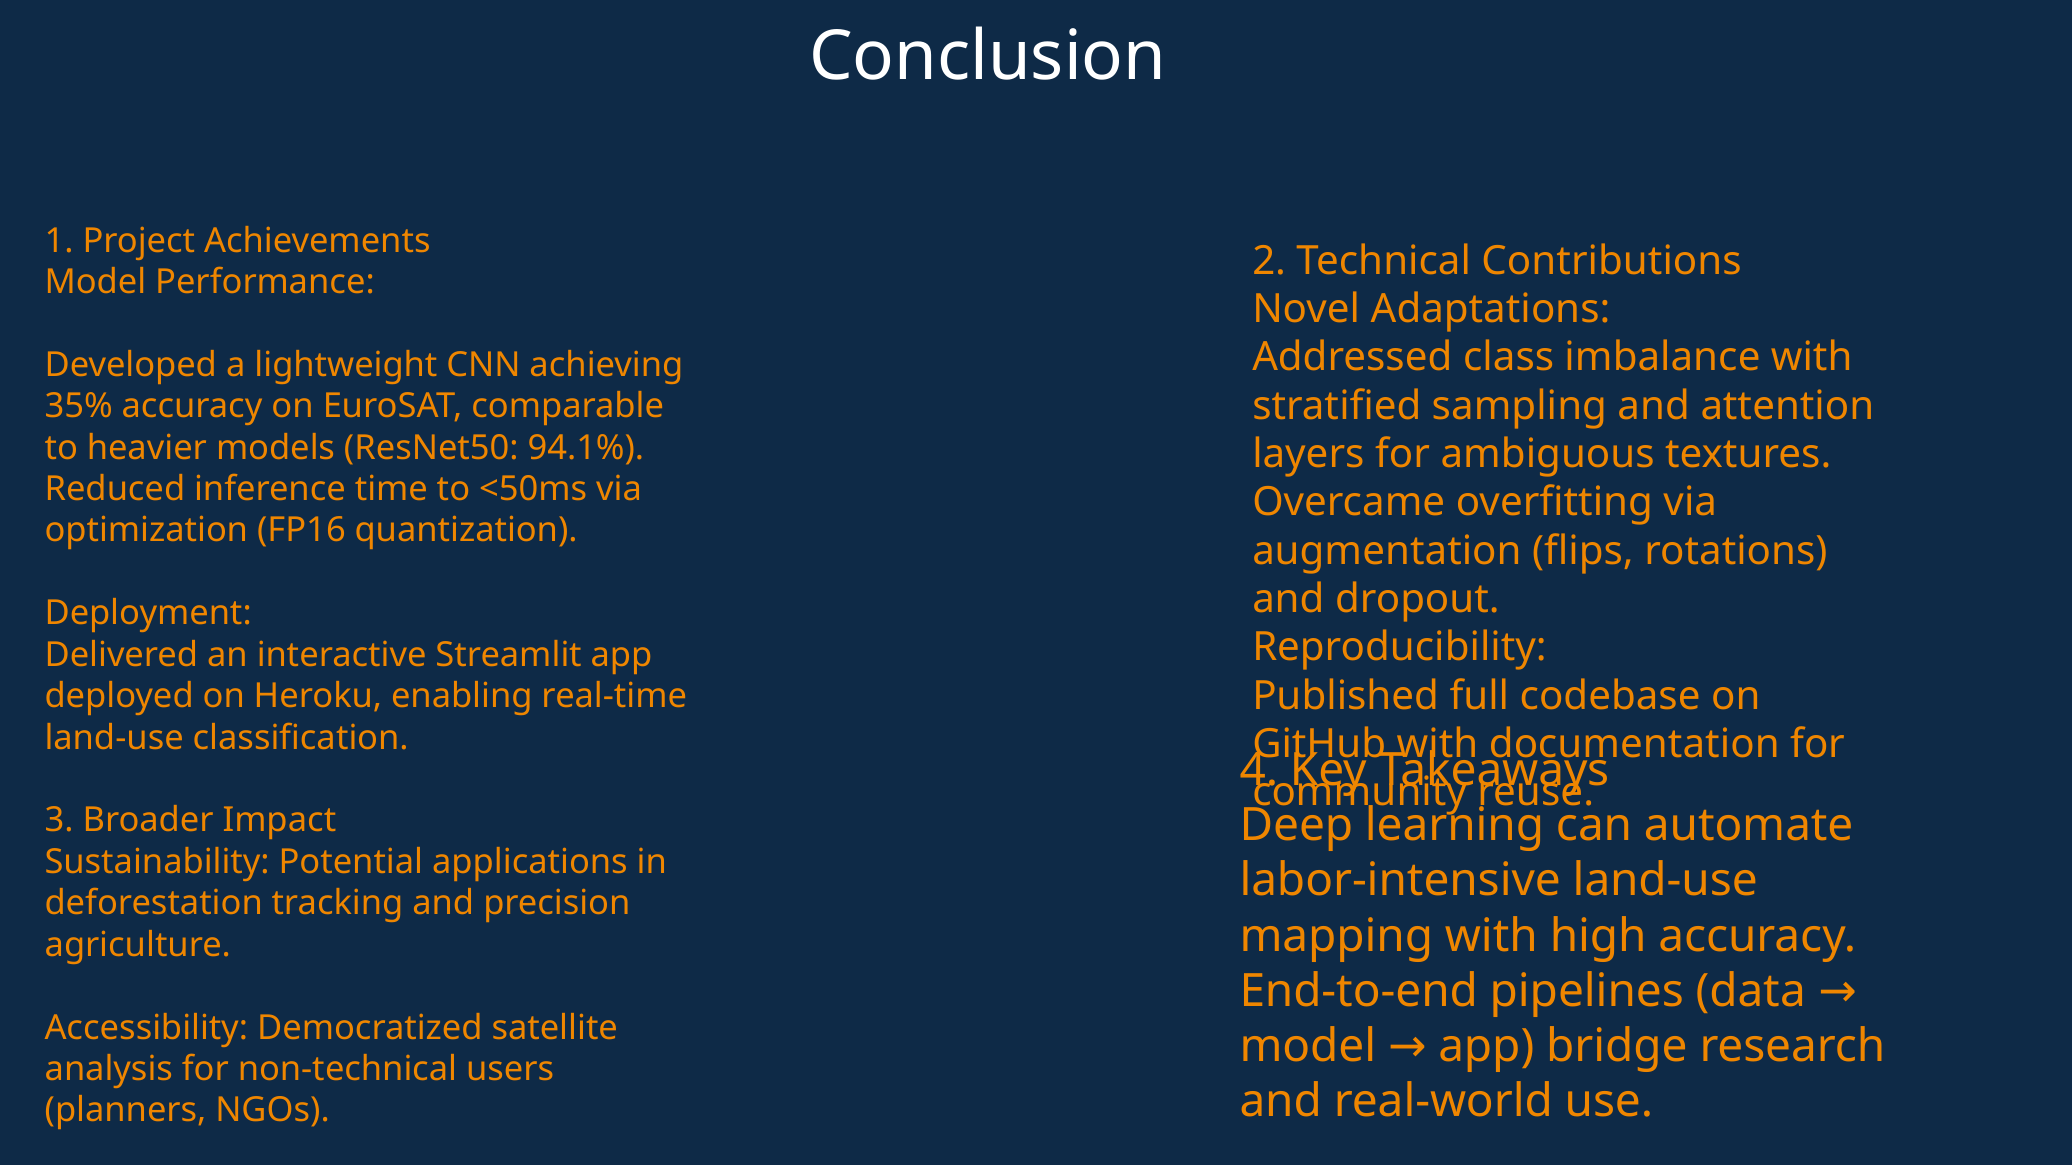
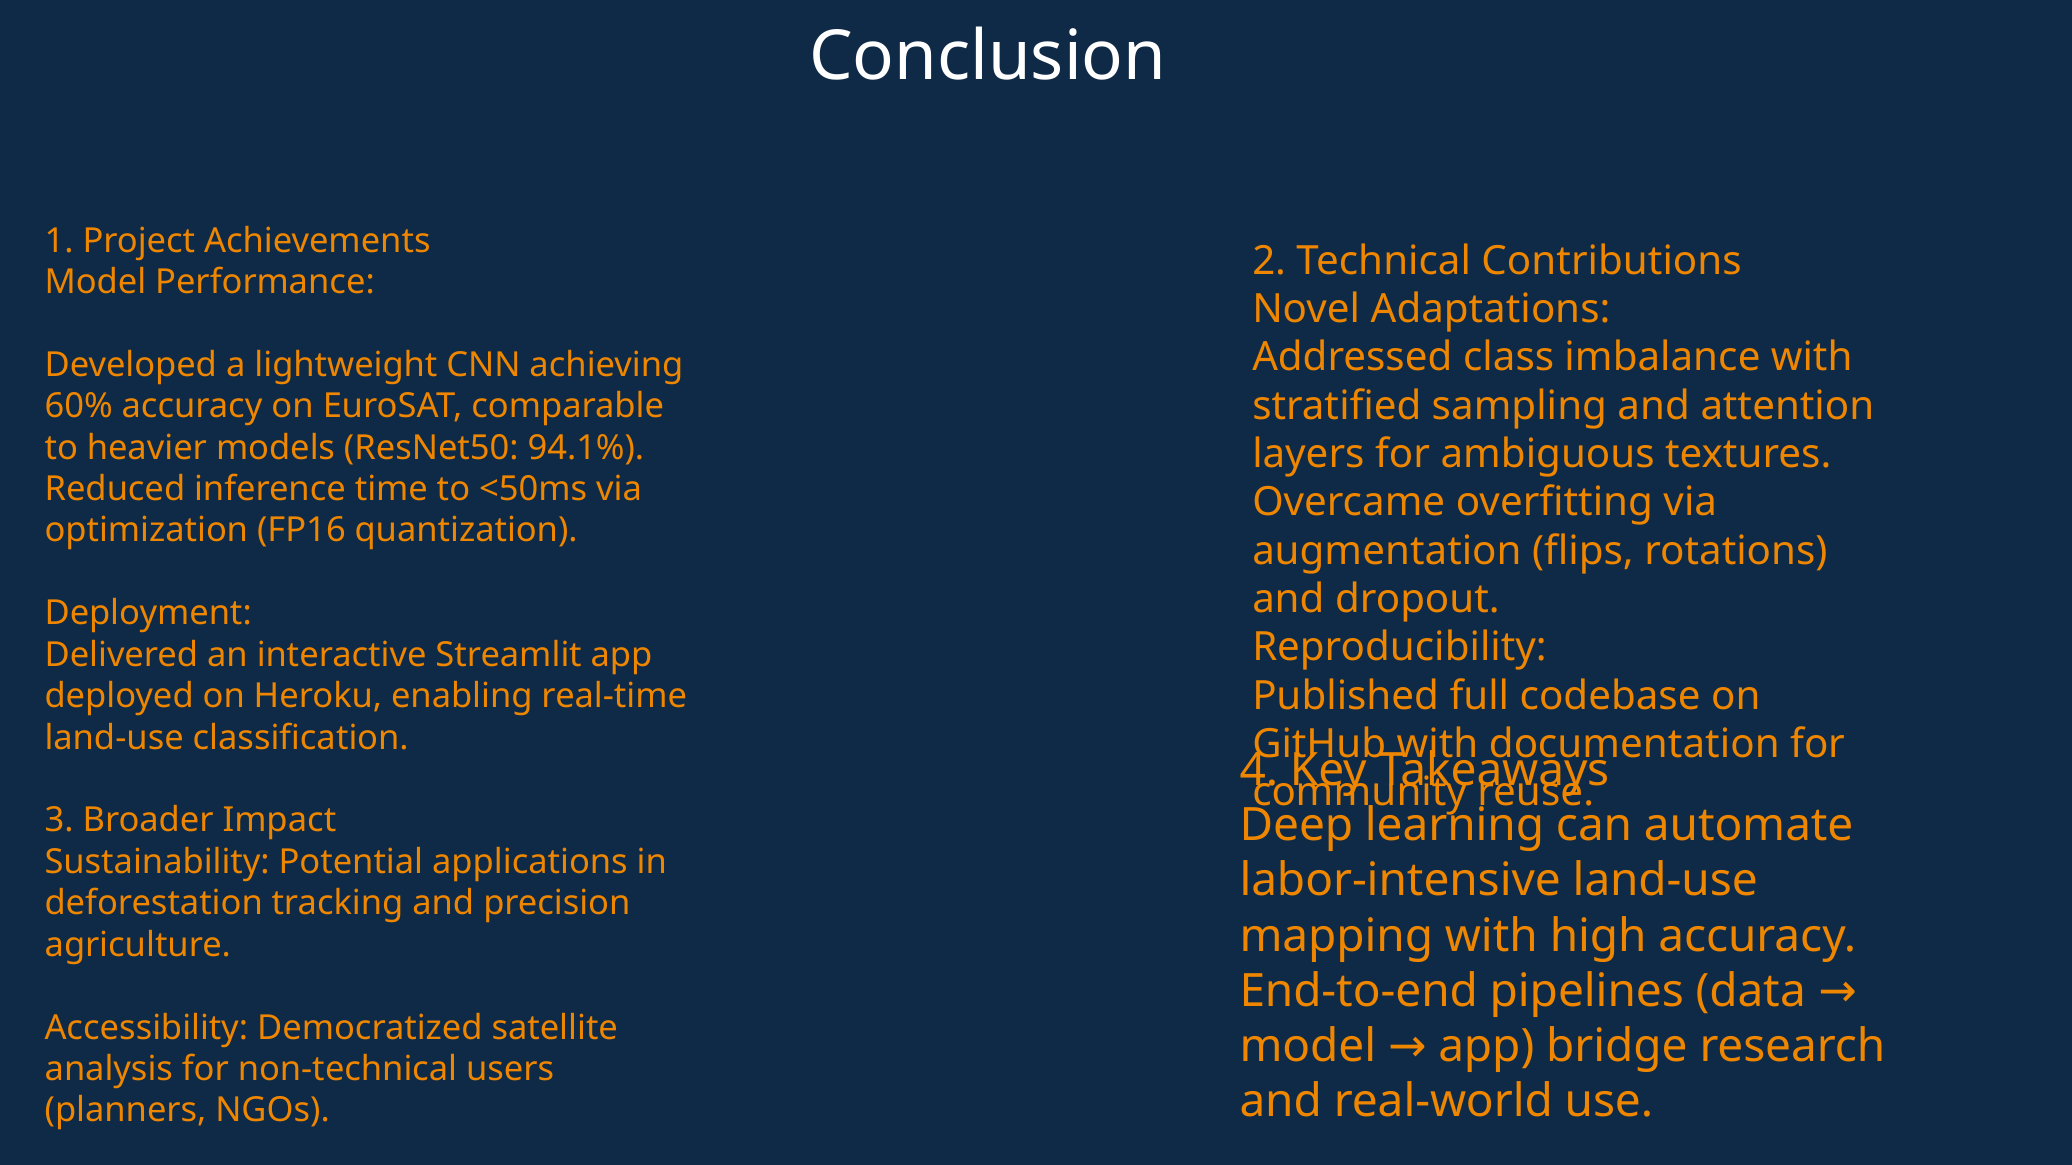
35%: 35% -> 60% (79, 407)
